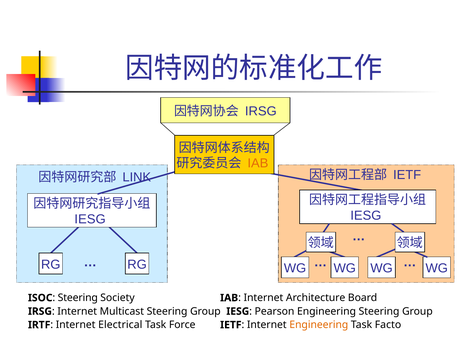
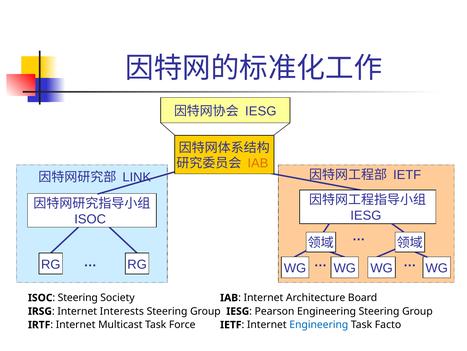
IRSG: IRSG -> IESG (261, 111)
IESG: IESG -> ISOC (90, 219)
Multicast: Multicast -> Interests (122, 311)
Electrical: Electrical -> Multicast (120, 324)
Engineering colour: orange -> blue (319, 324)
